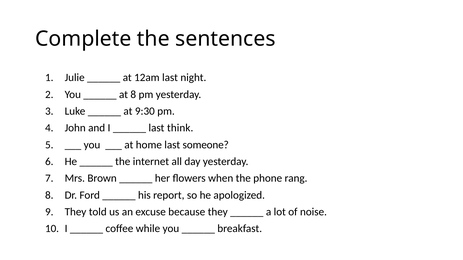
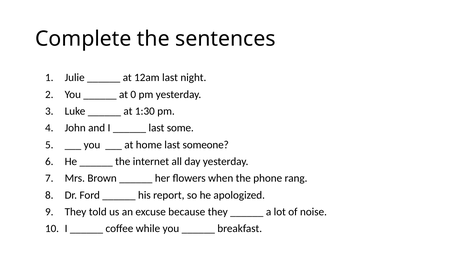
at 8: 8 -> 0 (133, 95)
9:30: 9:30 -> 1:30 (145, 111)
think: think -> some (180, 128)
